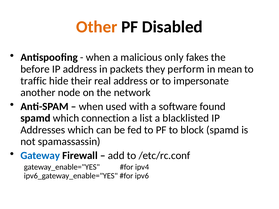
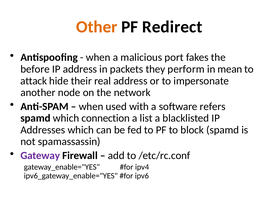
Disabled: Disabled -> Redirect (172, 27)
only: only -> port (174, 57)
traffic: traffic -> attack (34, 81)
found: found -> refers (213, 107)
Gateway colour: blue -> purple (40, 156)
